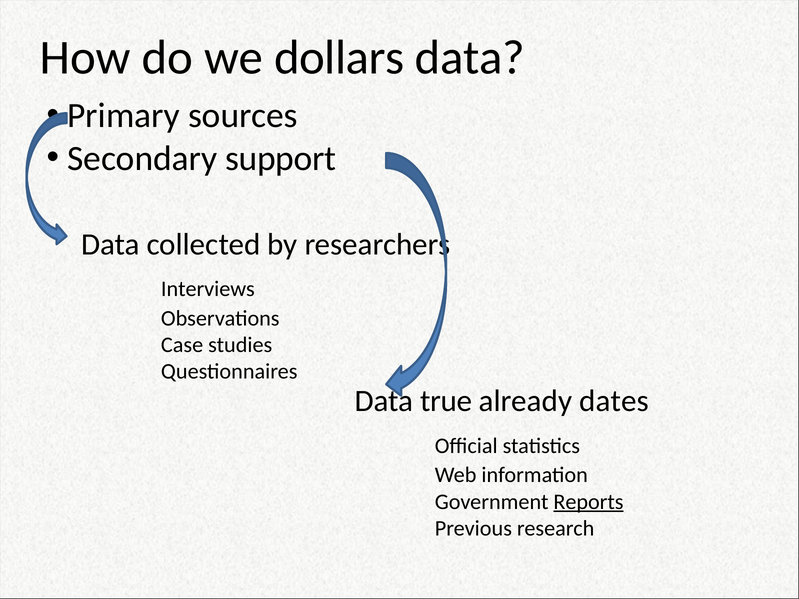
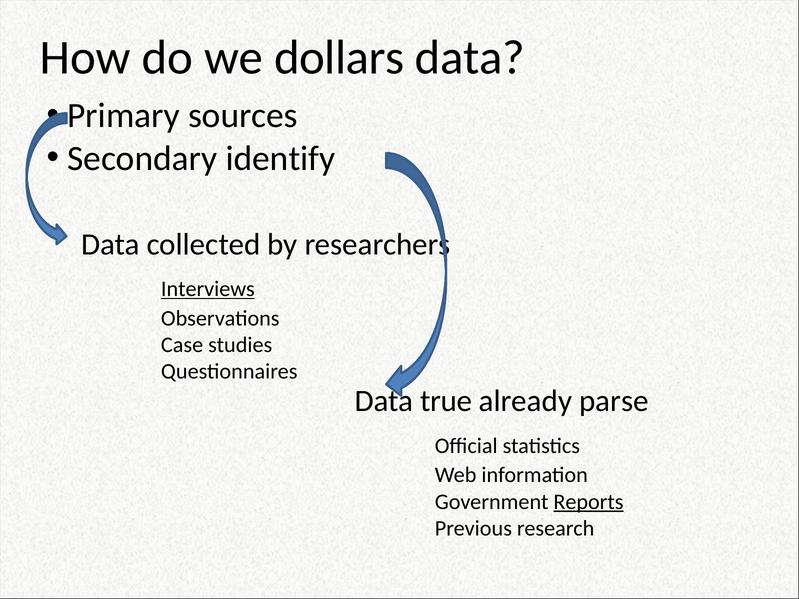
support: support -> identify (280, 158)
Interviews underline: none -> present (208, 289)
dates: dates -> parse (614, 401)
